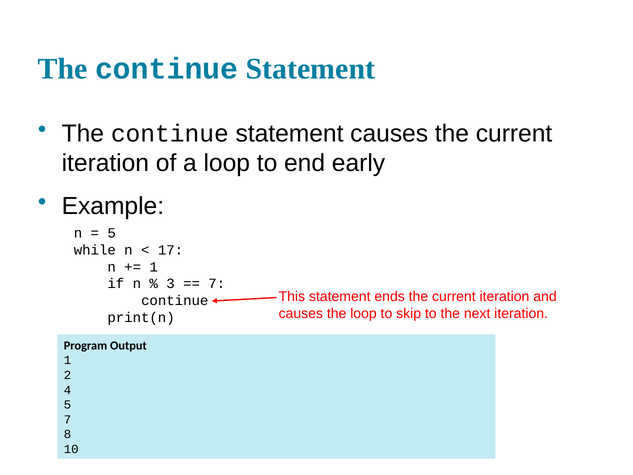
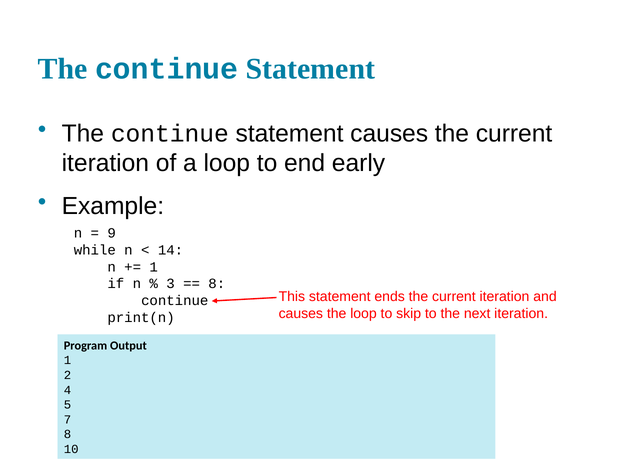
5: 5 -> 9 (112, 233)
17: 17 -> 14 (171, 250)
7: 7 -> 8 (217, 284)
